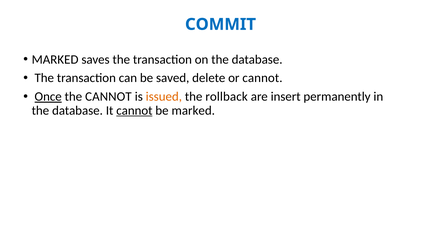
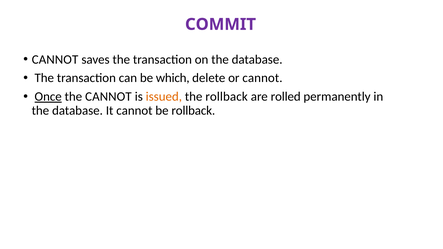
COMMIT colour: blue -> purple (220, 24)
MARKED: MARKED -> CANNOT (55, 60)
saved: saved -> which (173, 78)
insert: insert -> rolled (286, 97)
cannot underline: present -> none (134, 111)
be marked: marked -> rollback (193, 111)
